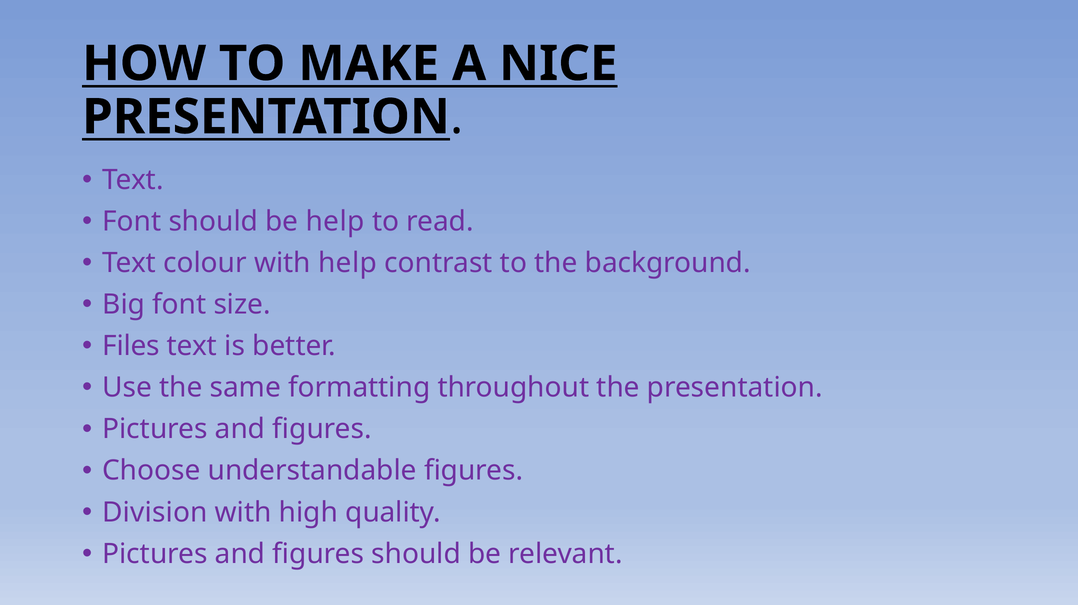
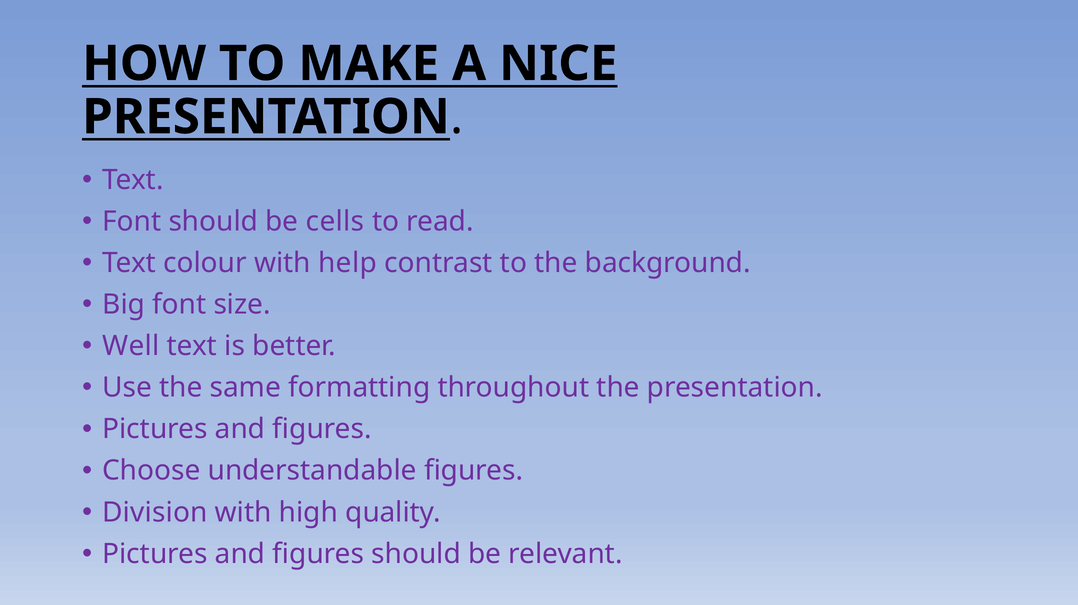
be help: help -> cells (335, 222)
Files: Files -> Well (131, 346)
